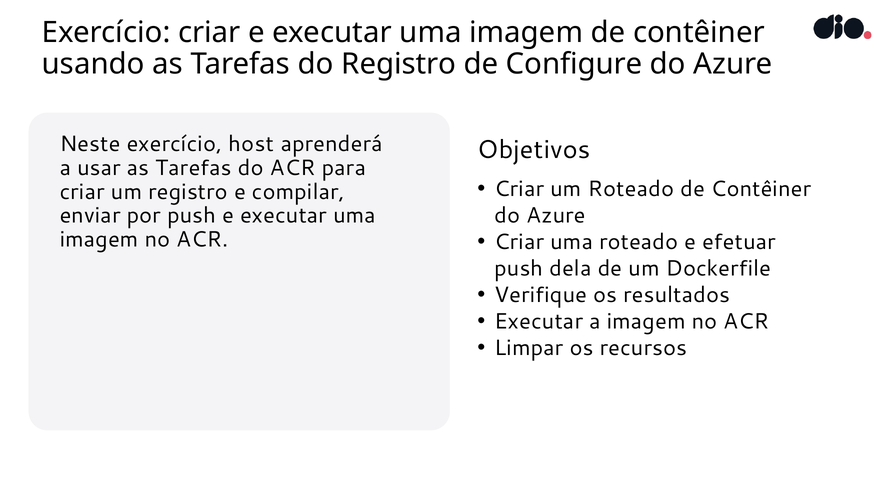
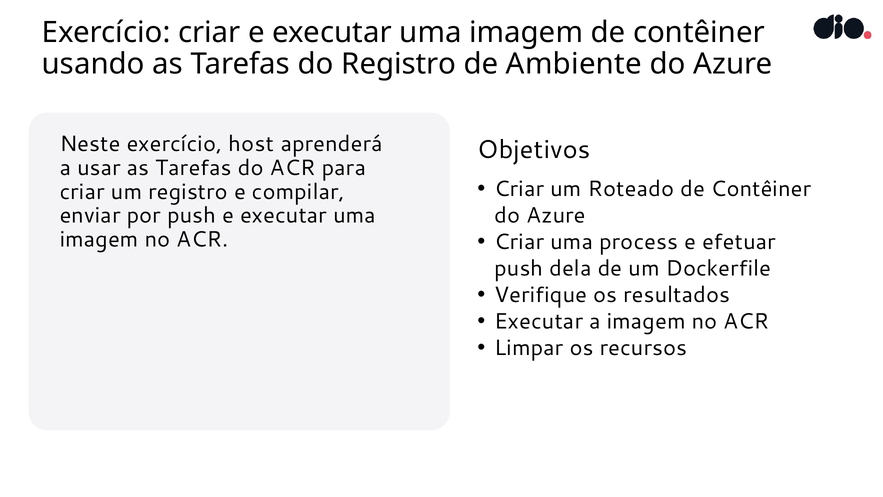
Configure: Configure -> Ambiente (574, 64)
uma roteado: roteado -> process (639, 242)
